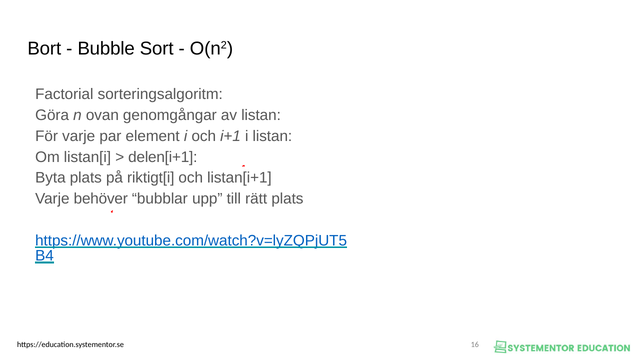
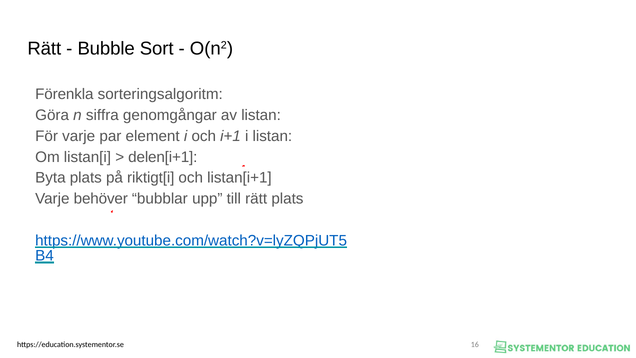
Bort: Bort -> Rätt (44, 48)
Factorial: Factorial -> Förenkla (64, 94)
ovan: ovan -> siffra (102, 115)
